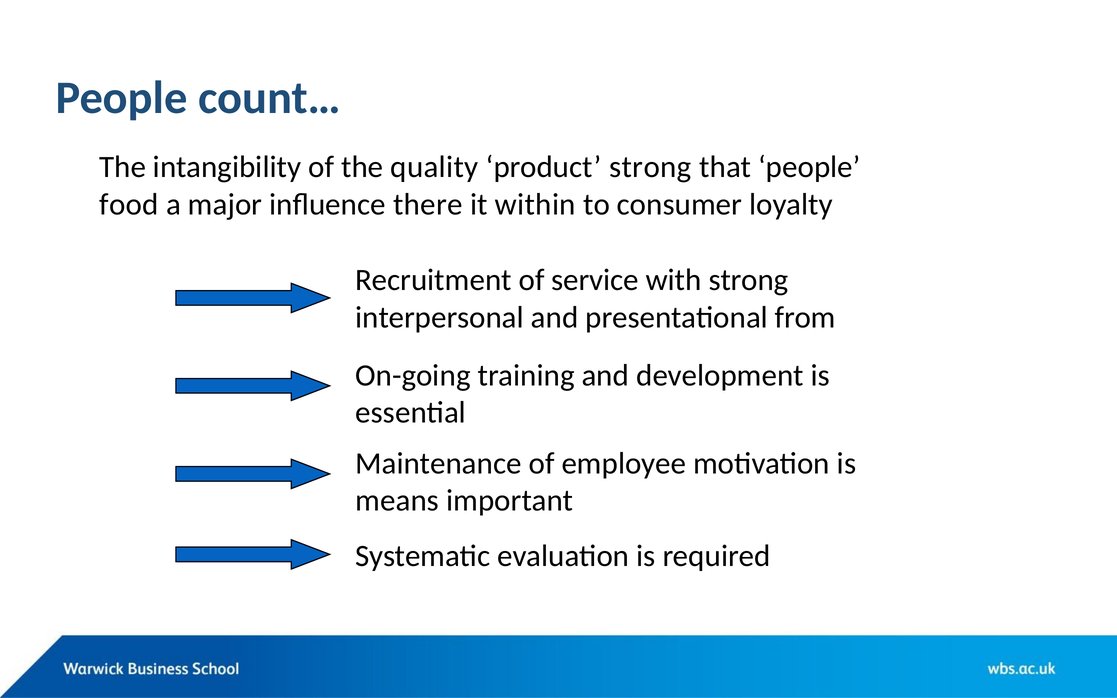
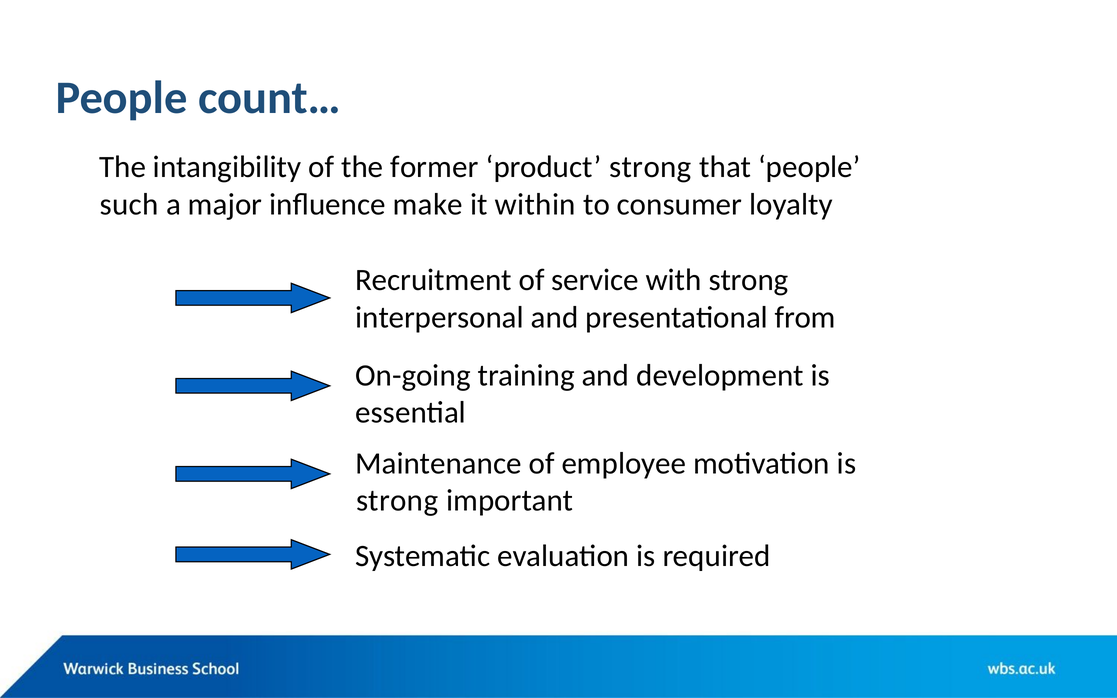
quality: quality -> former (435, 167)
food: food -> such (129, 204)
there: there -> make (428, 204)
means: means -> strong (397, 501)
